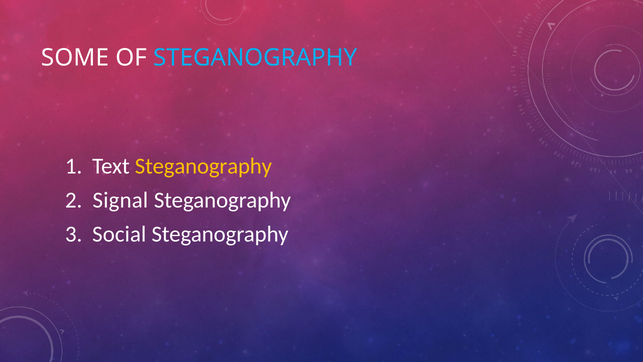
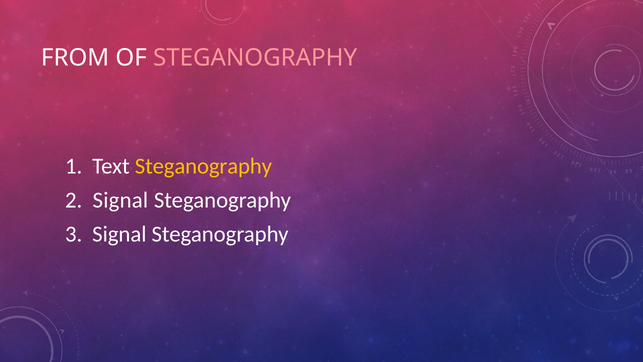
SOME: SOME -> FROM (75, 58)
STEGANOGRAPHY colour: light blue -> pink (255, 58)
Social: Social -> Signal (119, 234)
